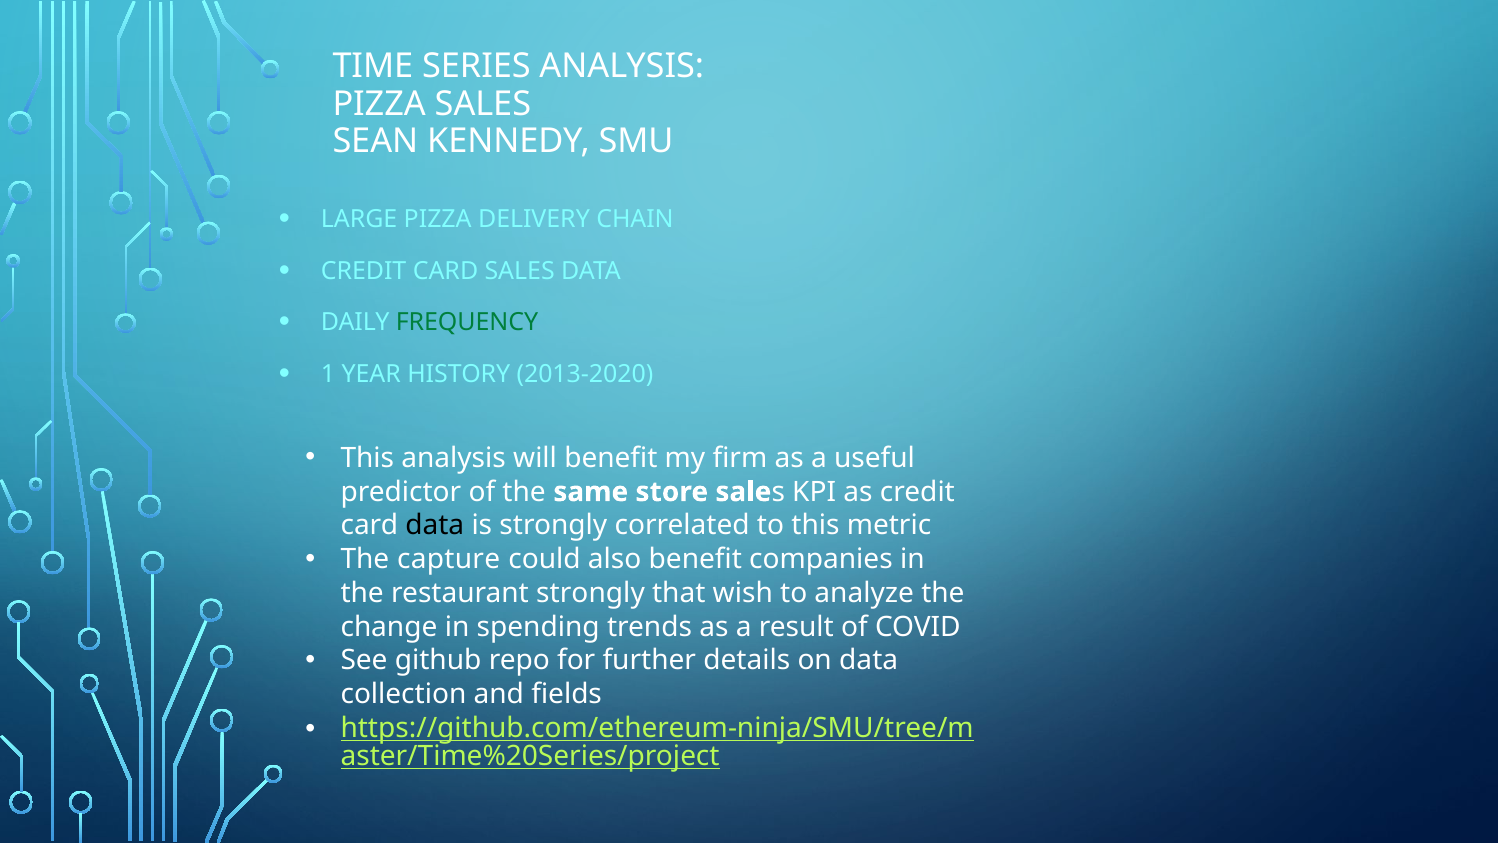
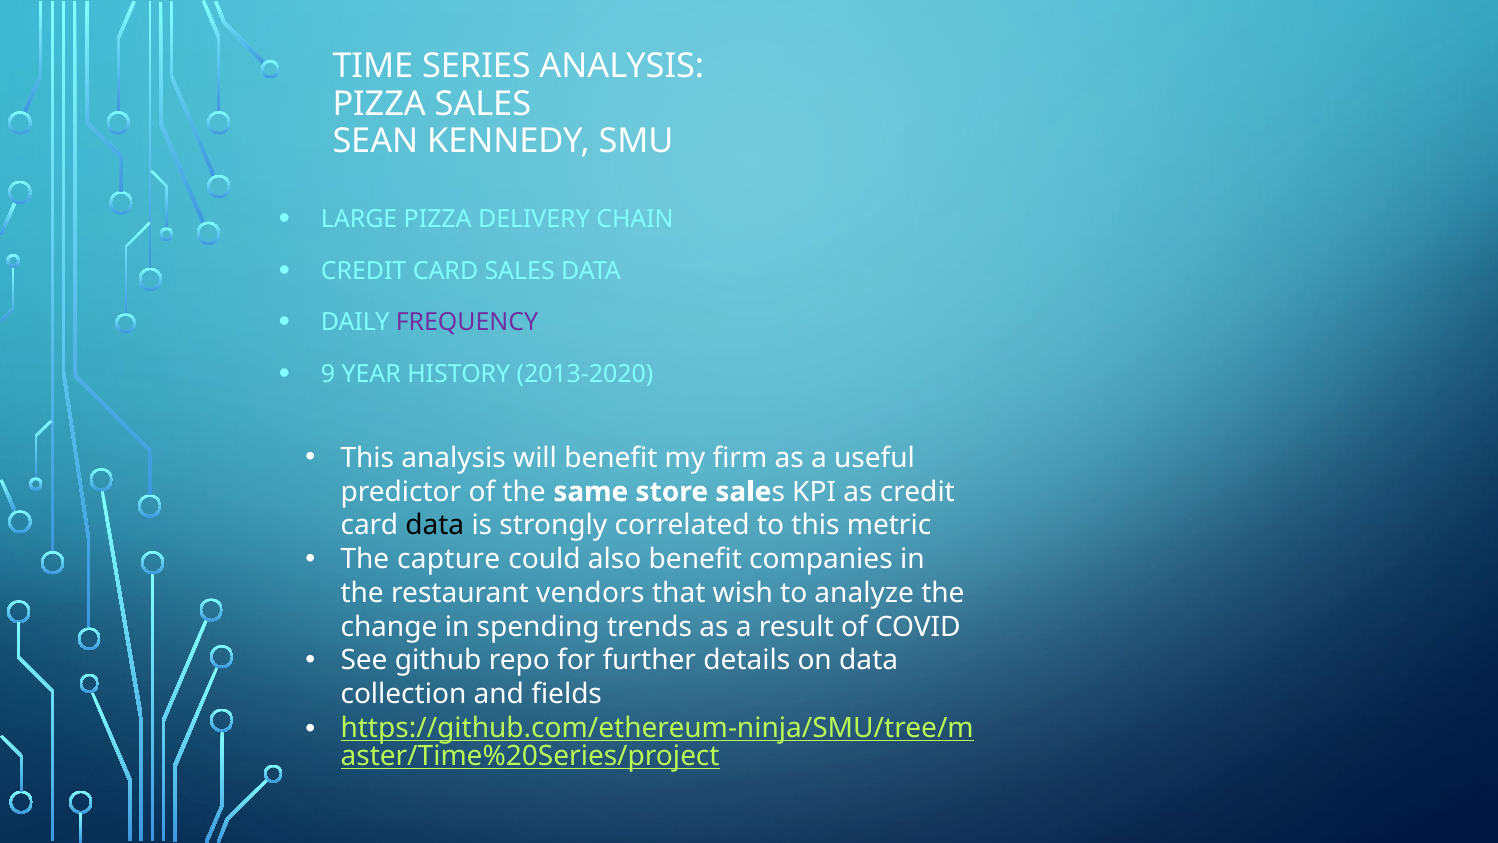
FREQUENCY colour: green -> purple (467, 322)
1: 1 -> 9 (328, 374)
restaurant strongly: strongly -> vendors (590, 593)
